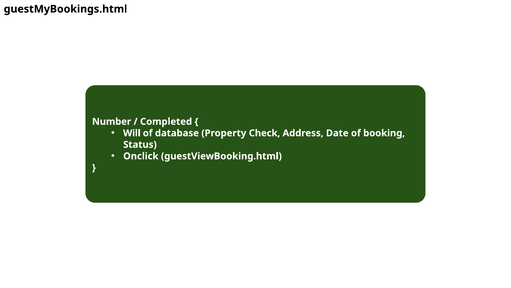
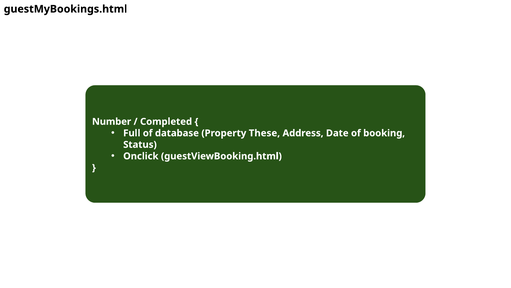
Will: Will -> Full (132, 133)
Check: Check -> These (264, 133)
